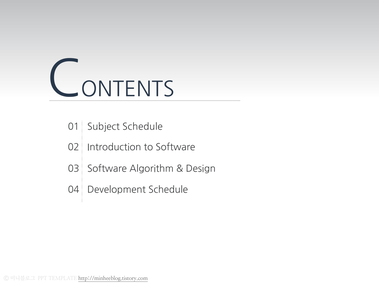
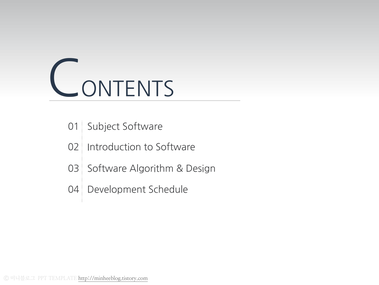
Subject Schedule: Schedule -> Software (143, 126)
